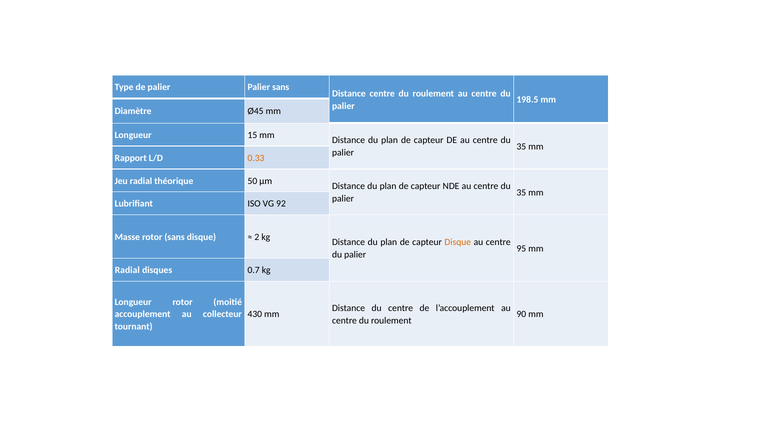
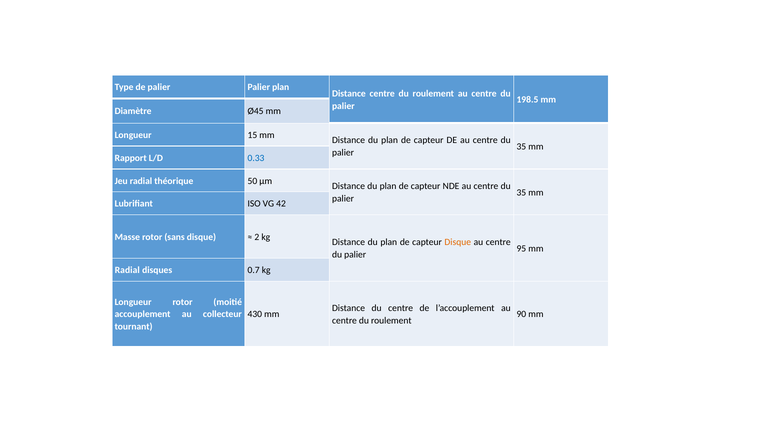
Palier sans: sans -> plan (281, 87)
0.33 colour: orange -> blue (256, 158)
92: 92 -> 42 (281, 204)
